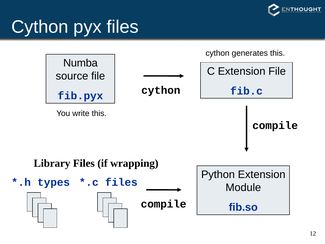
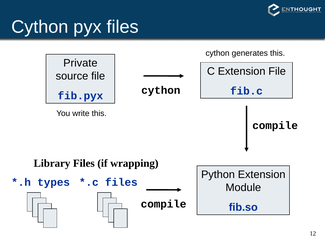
Numba: Numba -> Private (80, 63)
